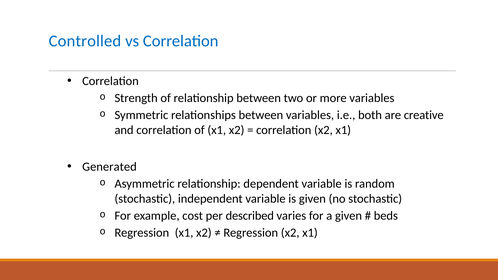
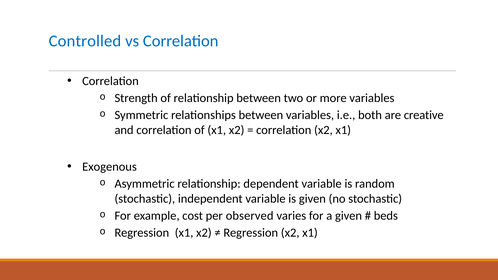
Generated: Generated -> Exogenous (109, 167)
described: described -> observed (250, 216)
